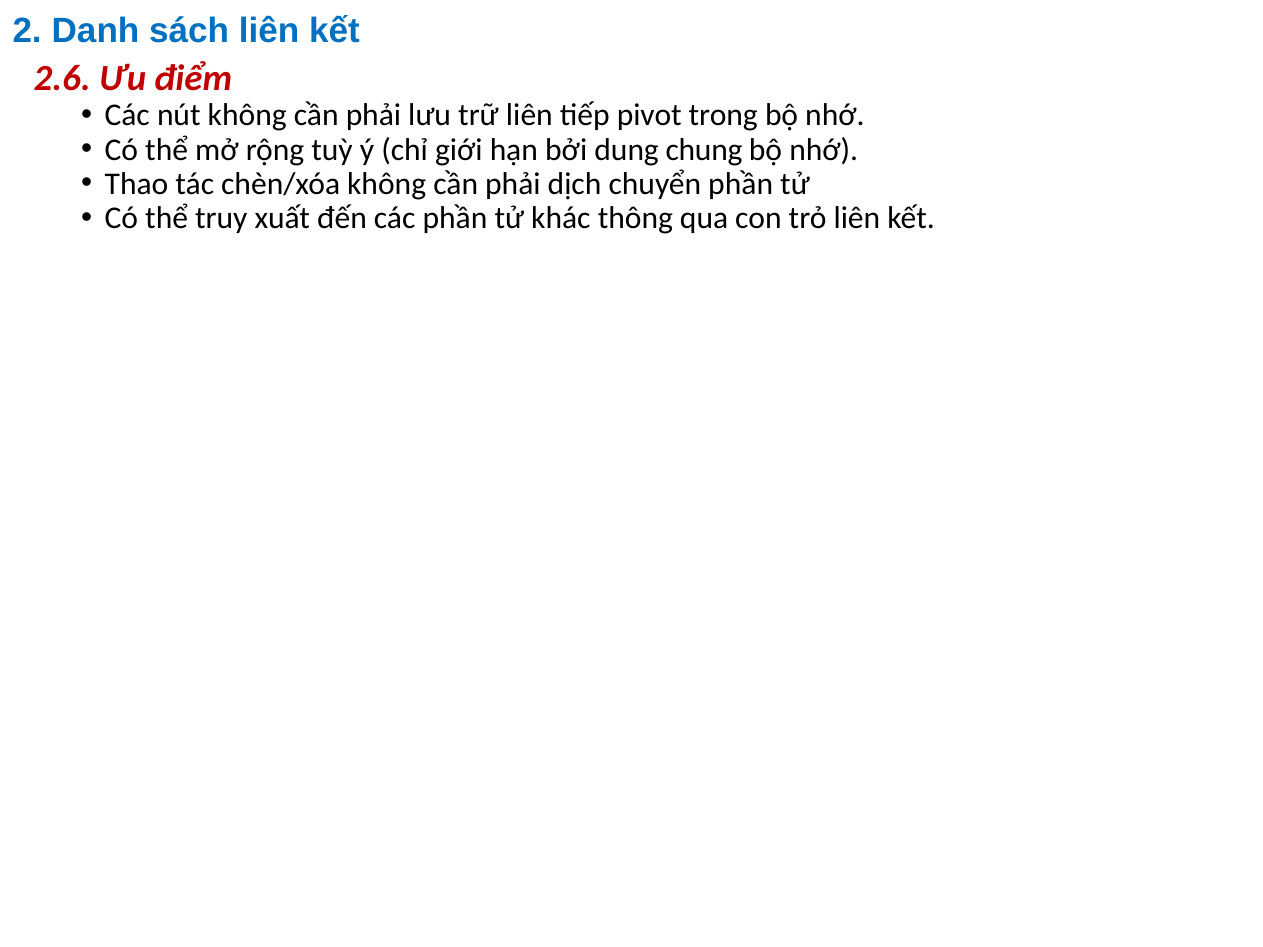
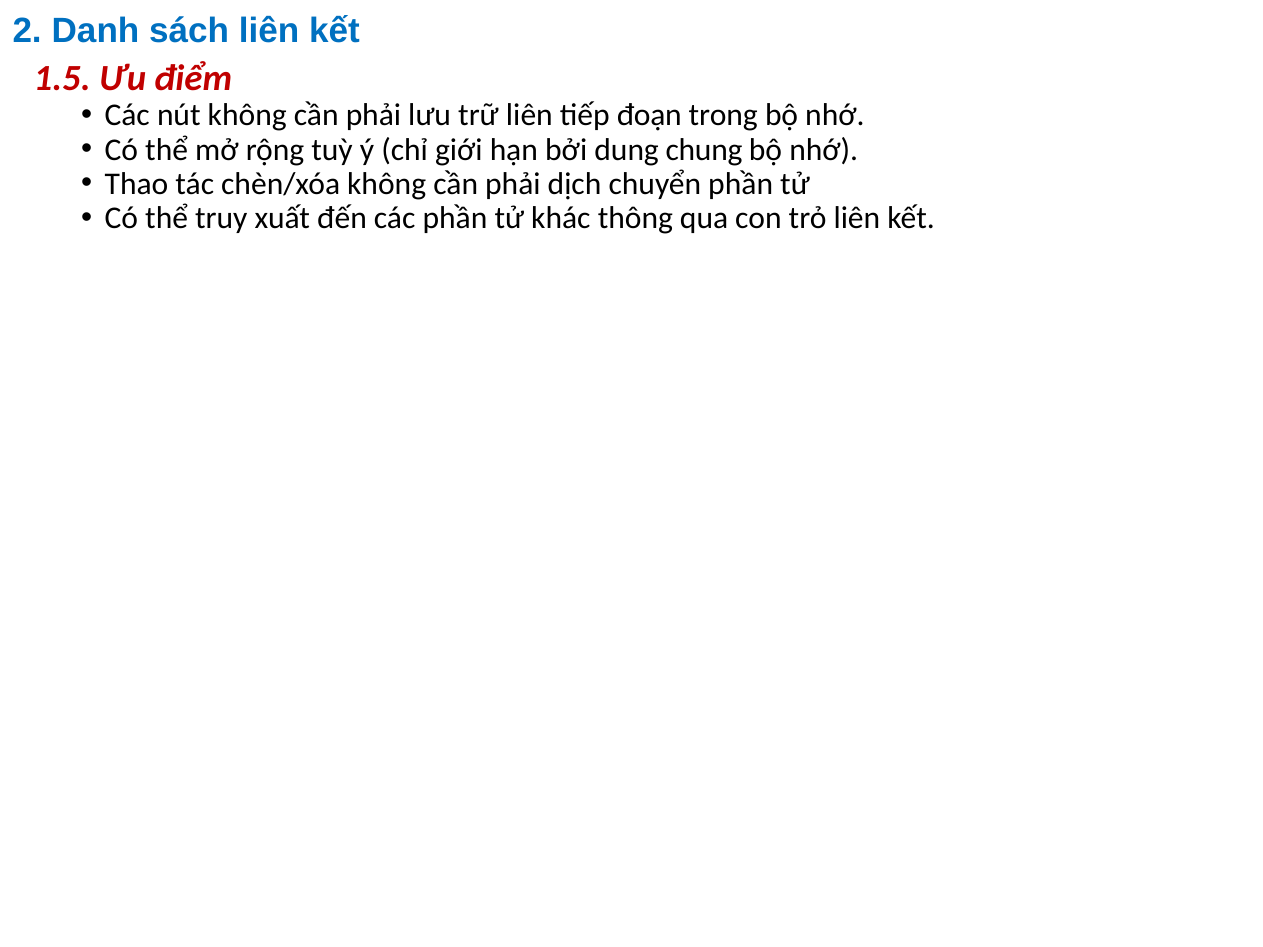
2.6: 2.6 -> 1.5 (62, 79)
pivot: pivot -> đoạn (649, 116)
